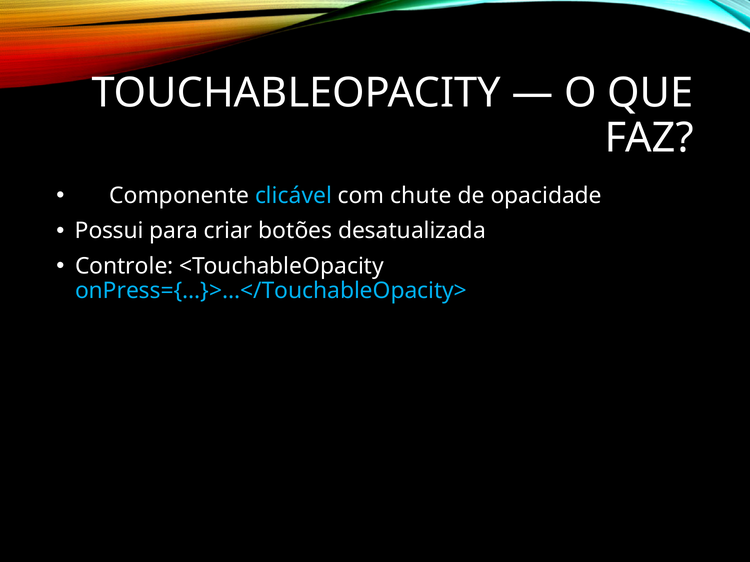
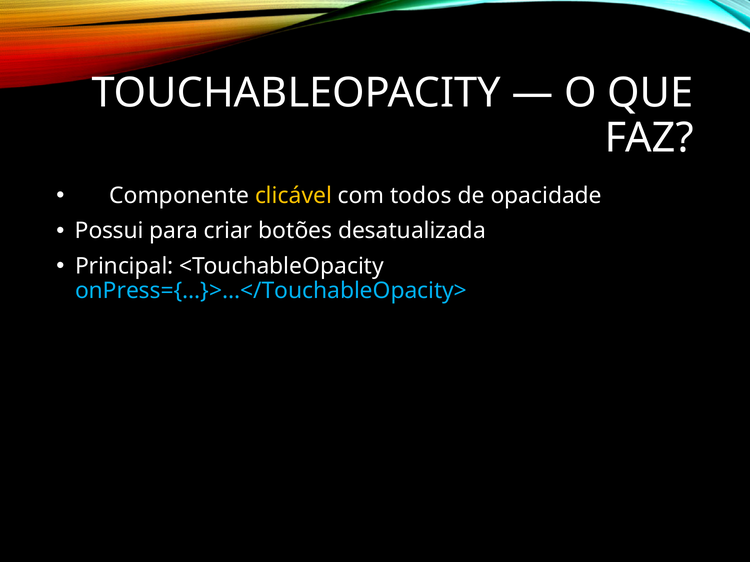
clicável colour: light blue -> yellow (294, 196)
chute: chute -> todos (421, 196)
Controle: Controle -> Principal (124, 266)
